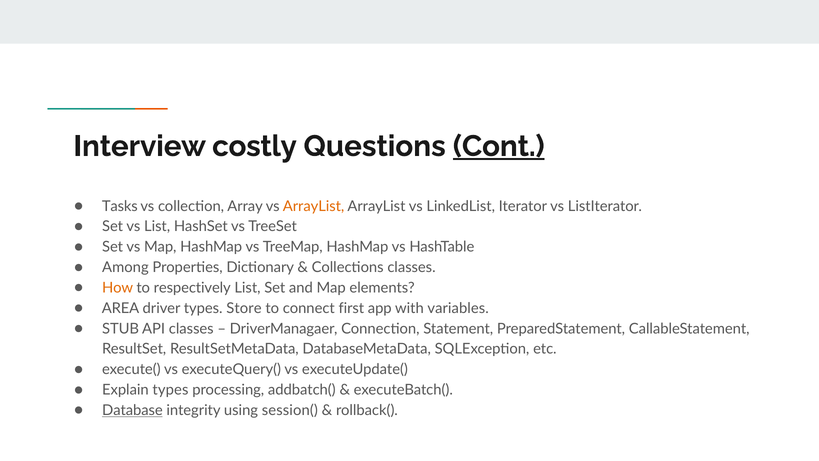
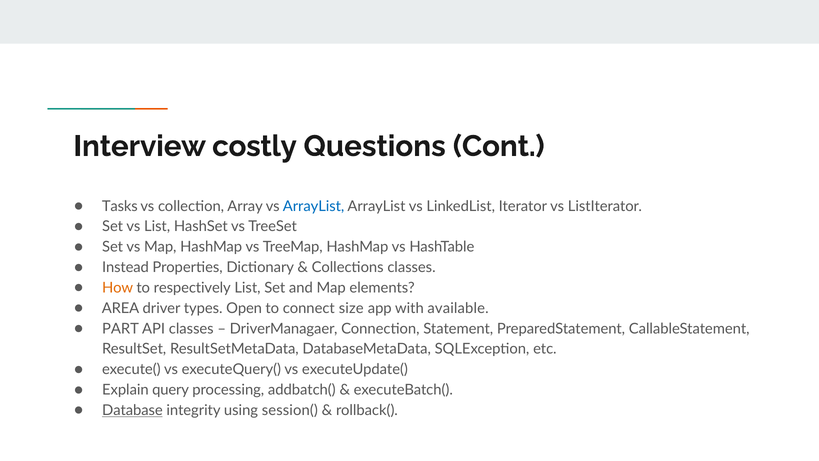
Cont underline: present -> none (499, 146)
ArrayList colour: orange -> blue (314, 206)
Among: Among -> Instead (125, 267)
Store: Store -> Open (244, 308)
first: first -> size (351, 308)
variables: variables -> available (458, 308)
STUB: STUB -> PART (120, 328)
Explain types: types -> query (171, 390)
